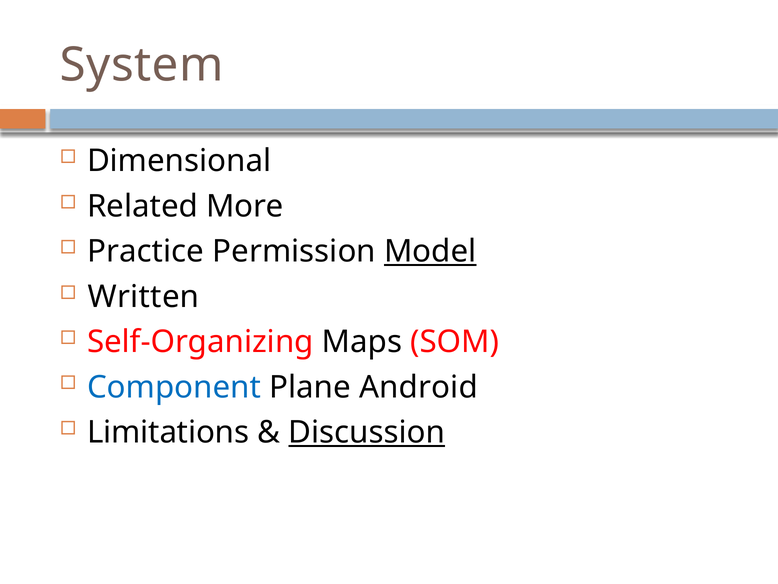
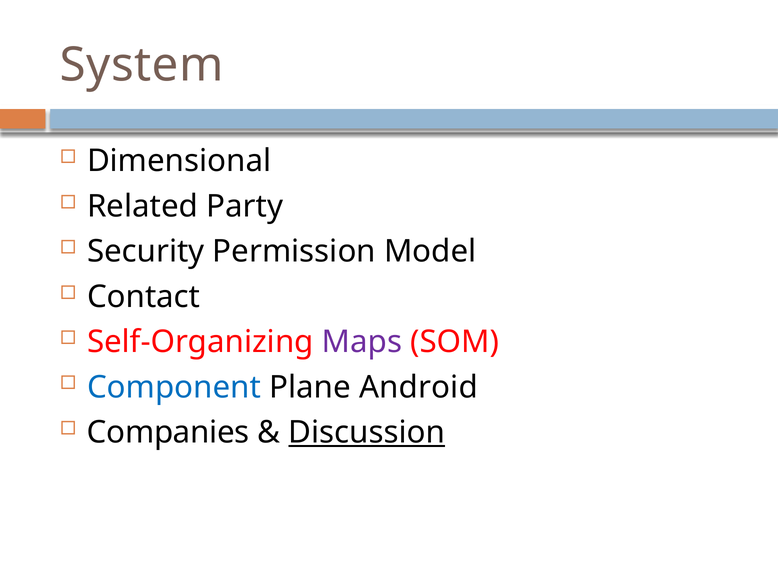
More: More -> Party (245, 206)
Practice: Practice -> Security (146, 251)
Model underline: present -> none (430, 251)
Written: Written -> Contact (144, 297)
Maps colour: black -> purple (362, 342)
Limitations: Limitations -> Companies (168, 432)
